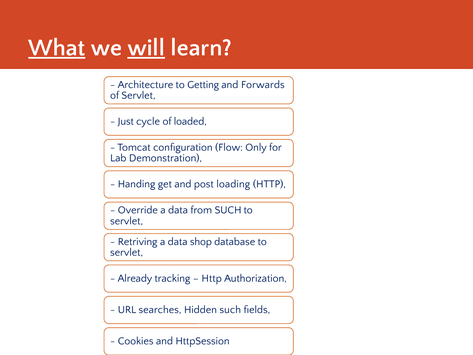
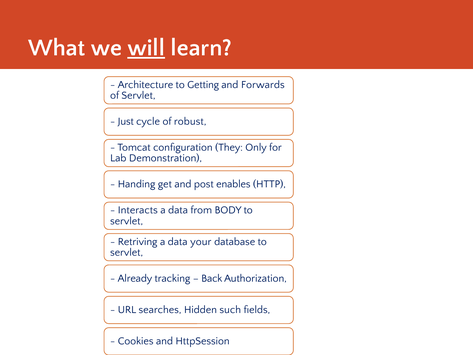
What underline: present -> none (57, 48)
loaded: loaded -> robust (190, 121)
Flow: Flow -> They (229, 147)
loading: loading -> enables (233, 184)
Override: Override -> Interacts (138, 210)
from SUCH: SUCH -> BODY (228, 210)
shop: shop -> your (201, 241)
Http: Http -> Back (212, 278)
